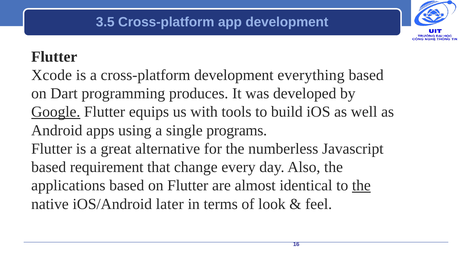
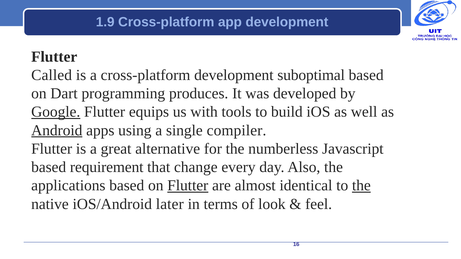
3.5: 3.5 -> 1.9 (105, 22)
Xcode: Xcode -> Called (52, 75)
everything: everything -> suboptimal (311, 75)
Android underline: none -> present (57, 130)
programs: programs -> compiler (237, 130)
Flutter underline: none -> present (188, 186)
